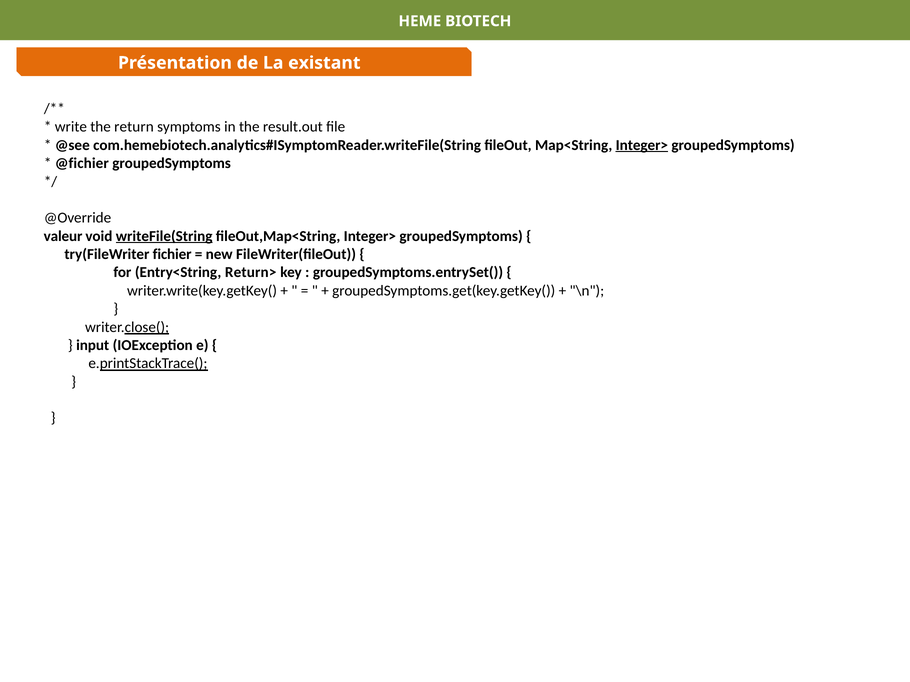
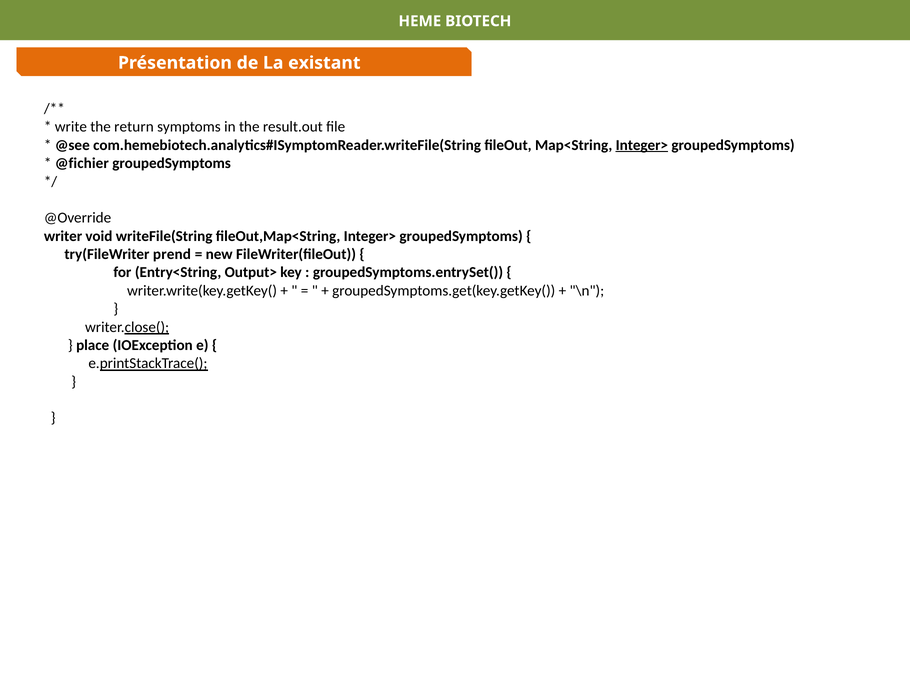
valeur: valeur -> writer (63, 236)
writeFile(String underline: present -> none (164, 236)
fichier: fichier -> prend (172, 254)
Return>: Return> -> Output> (251, 273)
input: input -> place (93, 345)
